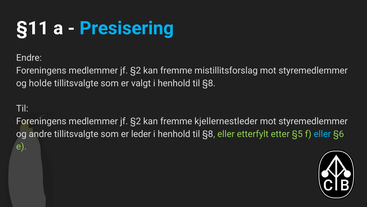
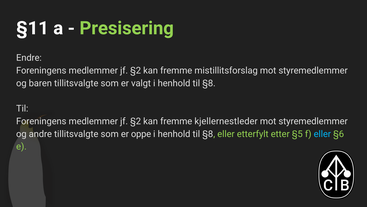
Presisering colour: light blue -> light green (127, 28)
holde: holde -> baren (40, 83)
leder: leder -> oppe (141, 134)
